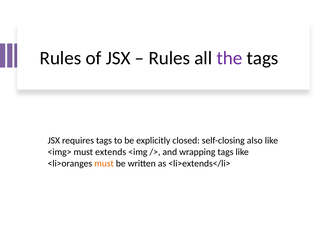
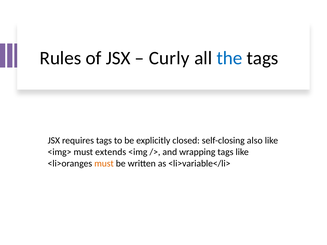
Rules: Rules -> Curly (169, 58)
the colour: purple -> blue (229, 58)
<li>extends</li>: <li>extends</li> -> <li>variable</li> (199, 164)
